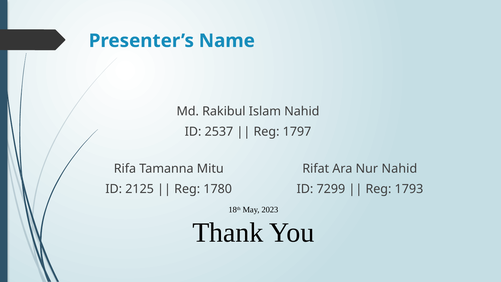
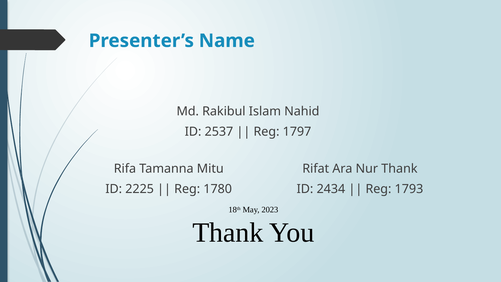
Nur Nahid: Nahid -> Thank (399, 169)
2125: 2125 -> 2225 (140, 189)
7299: 7299 -> 2434 (331, 189)
